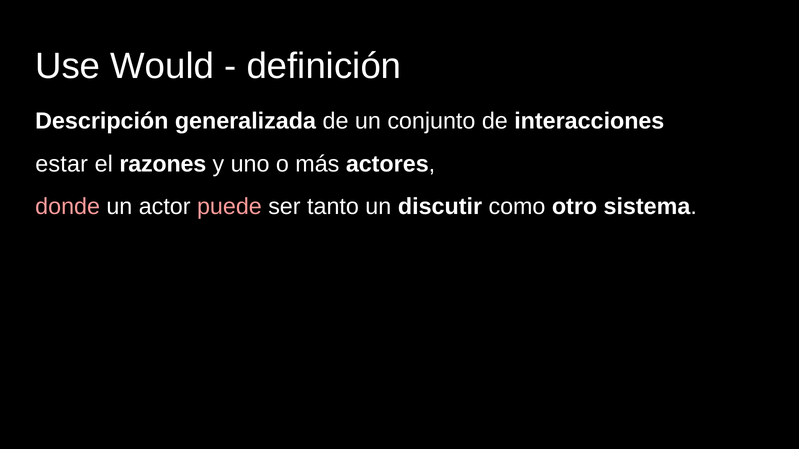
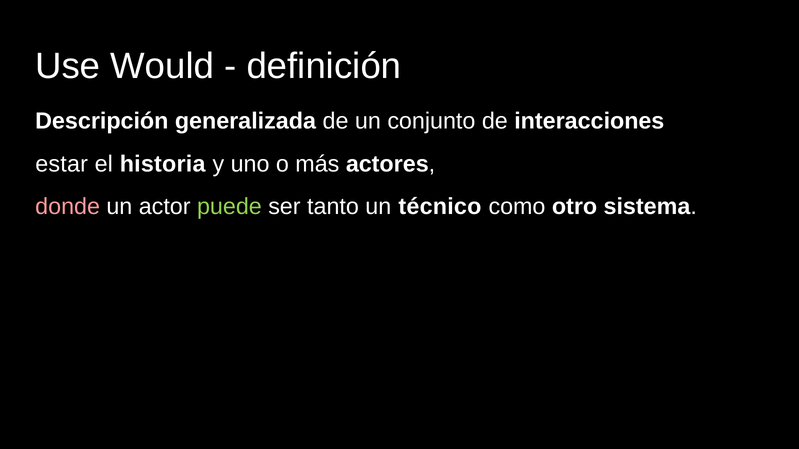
razones: razones -> historia (163, 164)
puede colour: pink -> light green (229, 207)
discutir: discutir -> técnico (440, 207)
